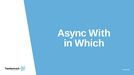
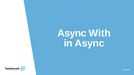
in Which: Which -> Async (90, 43)
